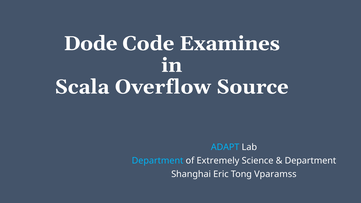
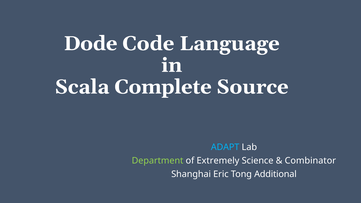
Examines: Examines -> Language (230, 44)
Overflow: Overflow -> Complete (163, 87)
Department colour: light blue -> light green (158, 161)
Department: Department -> Combinator (310, 161)
Vparamss: Vparamss -> Additional (275, 174)
